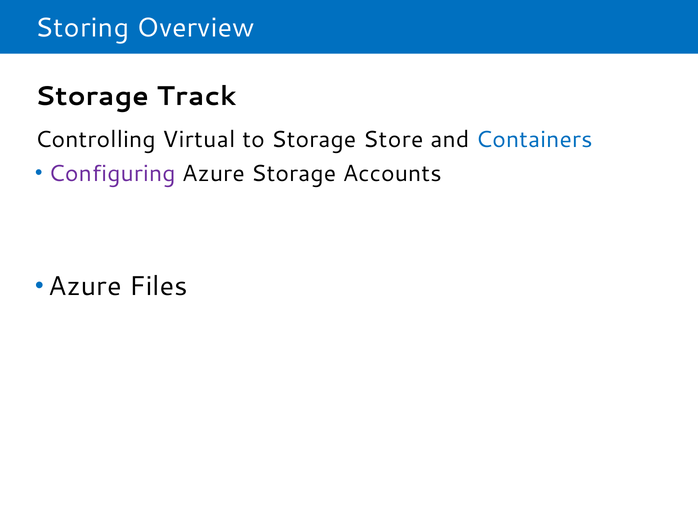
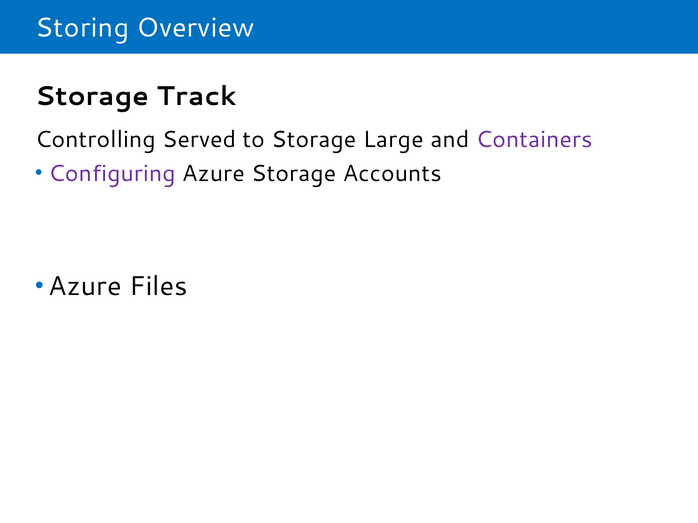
Virtual: Virtual -> Served (199, 140)
Store: Store -> Large (393, 140)
Containers colour: blue -> purple (534, 140)
